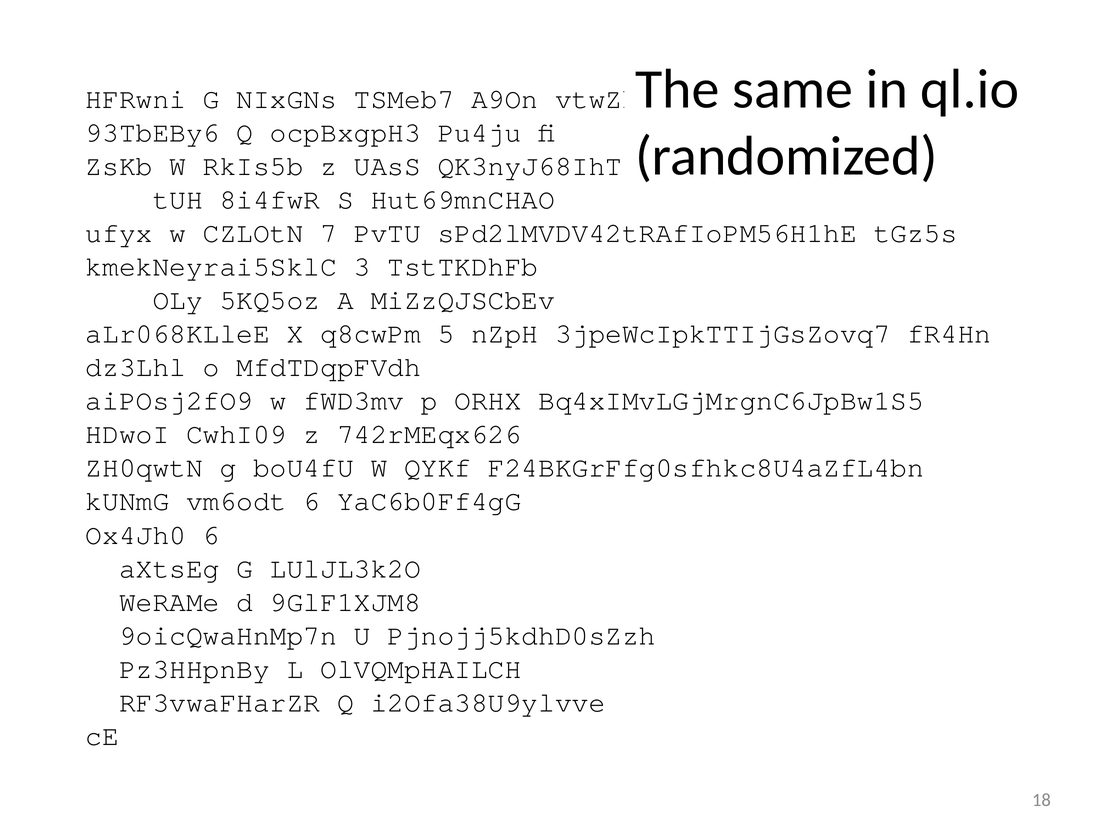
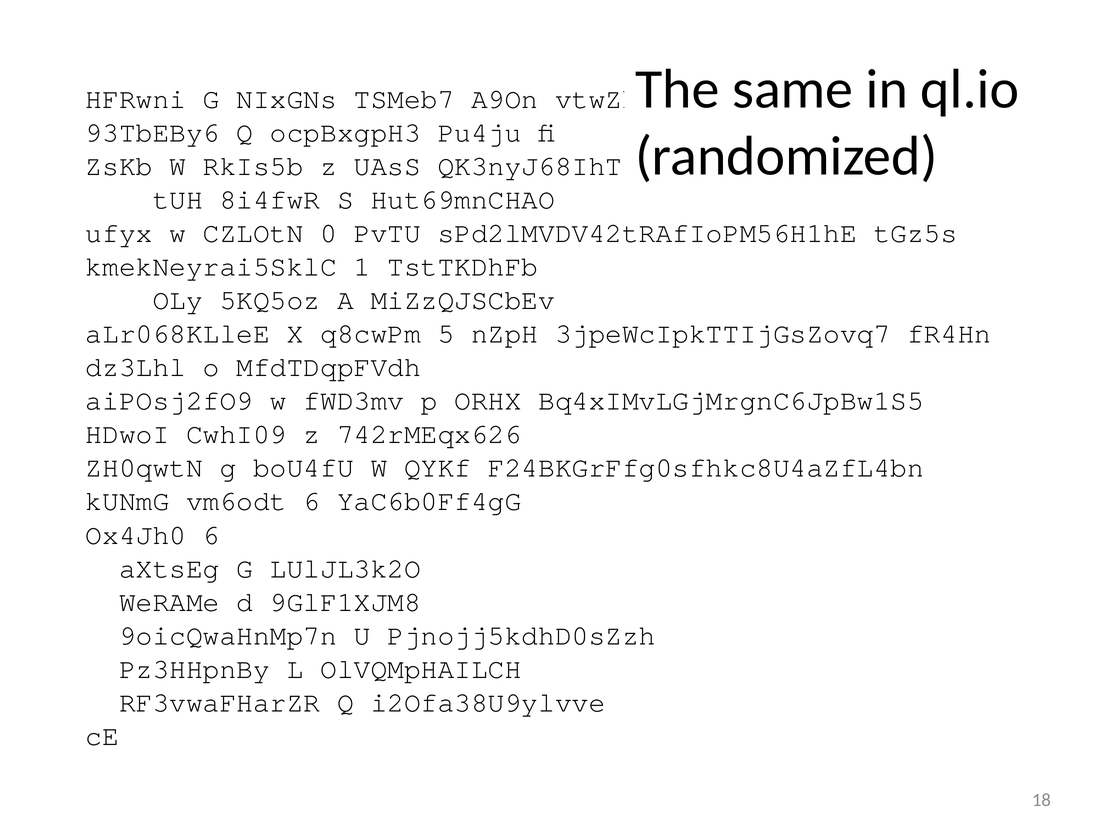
7: 7 -> 0 (329, 233)
3: 3 -> 1 (362, 267)
